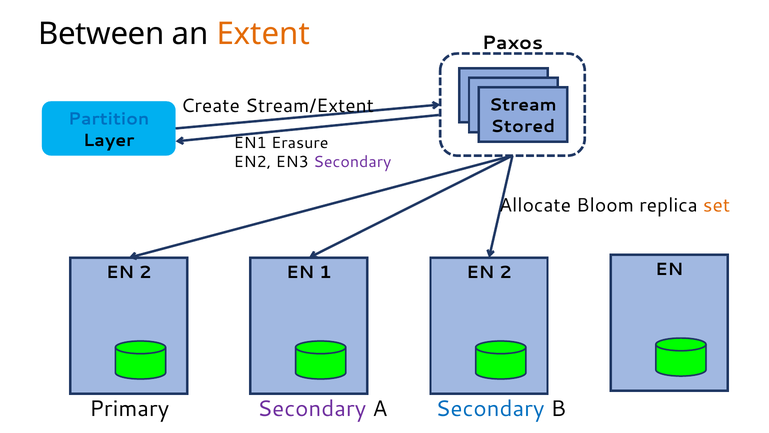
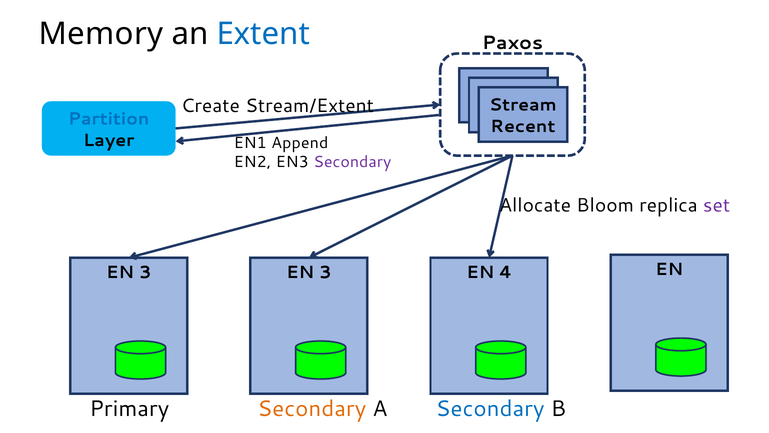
Between: Between -> Memory (101, 34)
Extent colour: orange -> blue (263, 34)
Stored: Stored -> Recent (523, 126)
Erasure: Erasure -> Append (300, 143)
set colour: orange -> purple (717, 205)
2: 2 -> 3 (145, 272)
1: 1 -> 3 (325, 272)
2: 2 -> 4 (506, 272)
Secondary colour: purple -> orange (312, 408)
